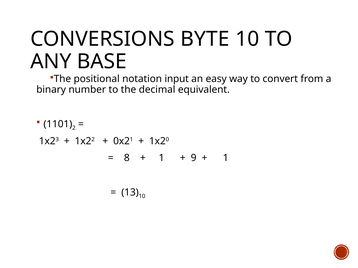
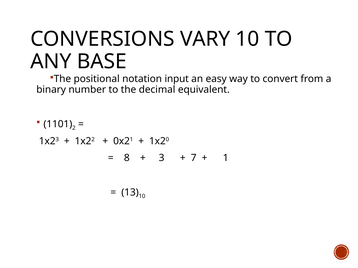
BYTE: BYTE -> VARY (205, 39)
1: 1 -> 3 (162, 158)
9: 9 -> 7 (194, 158)
